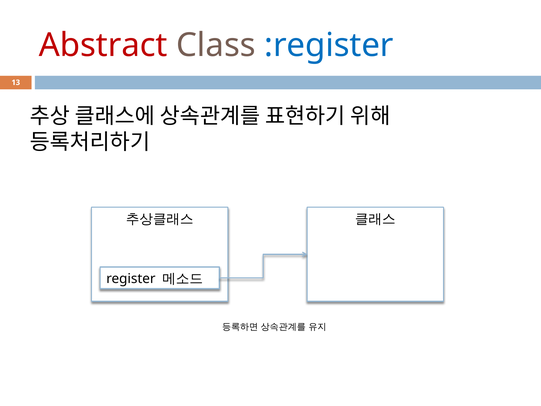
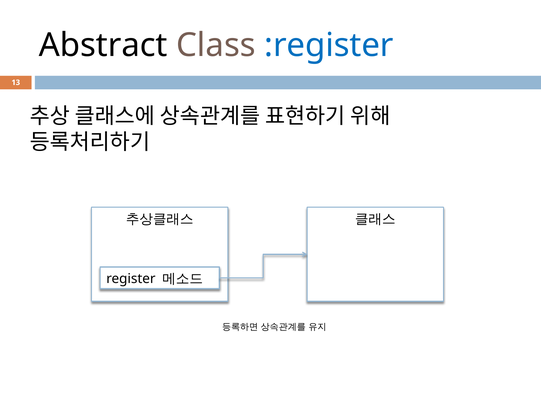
Abstract colour: red -> black (103, 45)
